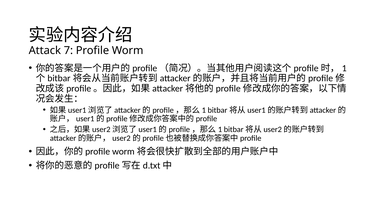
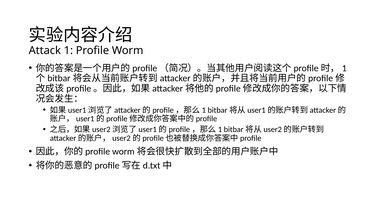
7: 7 -> 1 (68, 51)
